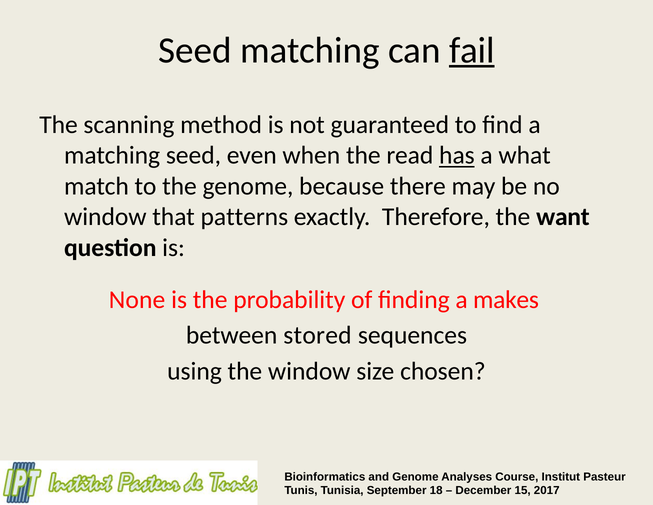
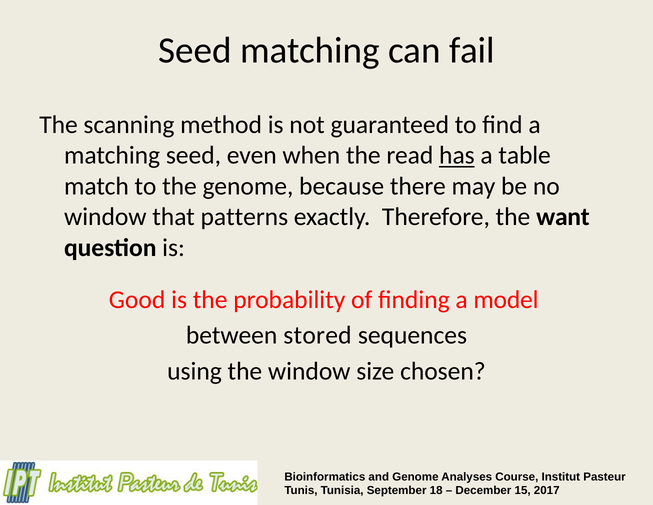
fail underline: present -> none (472, 50)
what: what -> table (525, 155)
None: None -> Good (137, 299)
makes: makes -> model (506, 299)
